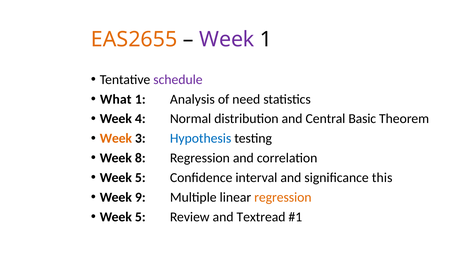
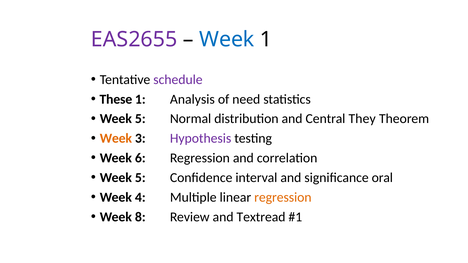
EAS2655 colour: orange -> purple (134, 39)
Week colour: purple -> blue (227, 39)
What: What -> These (116, 99)
4: 4 -> 5 (140, 119)
Basic: Basic -> They (362, 119)
Hypothesis colour: blue -> purple (201, 139)
8: 8 -> 6 (140, 158)
this: this -> oral (382, 178)
9: 9 -> 4 (140, 197)
5: 5 -> 8 (140, 217)
